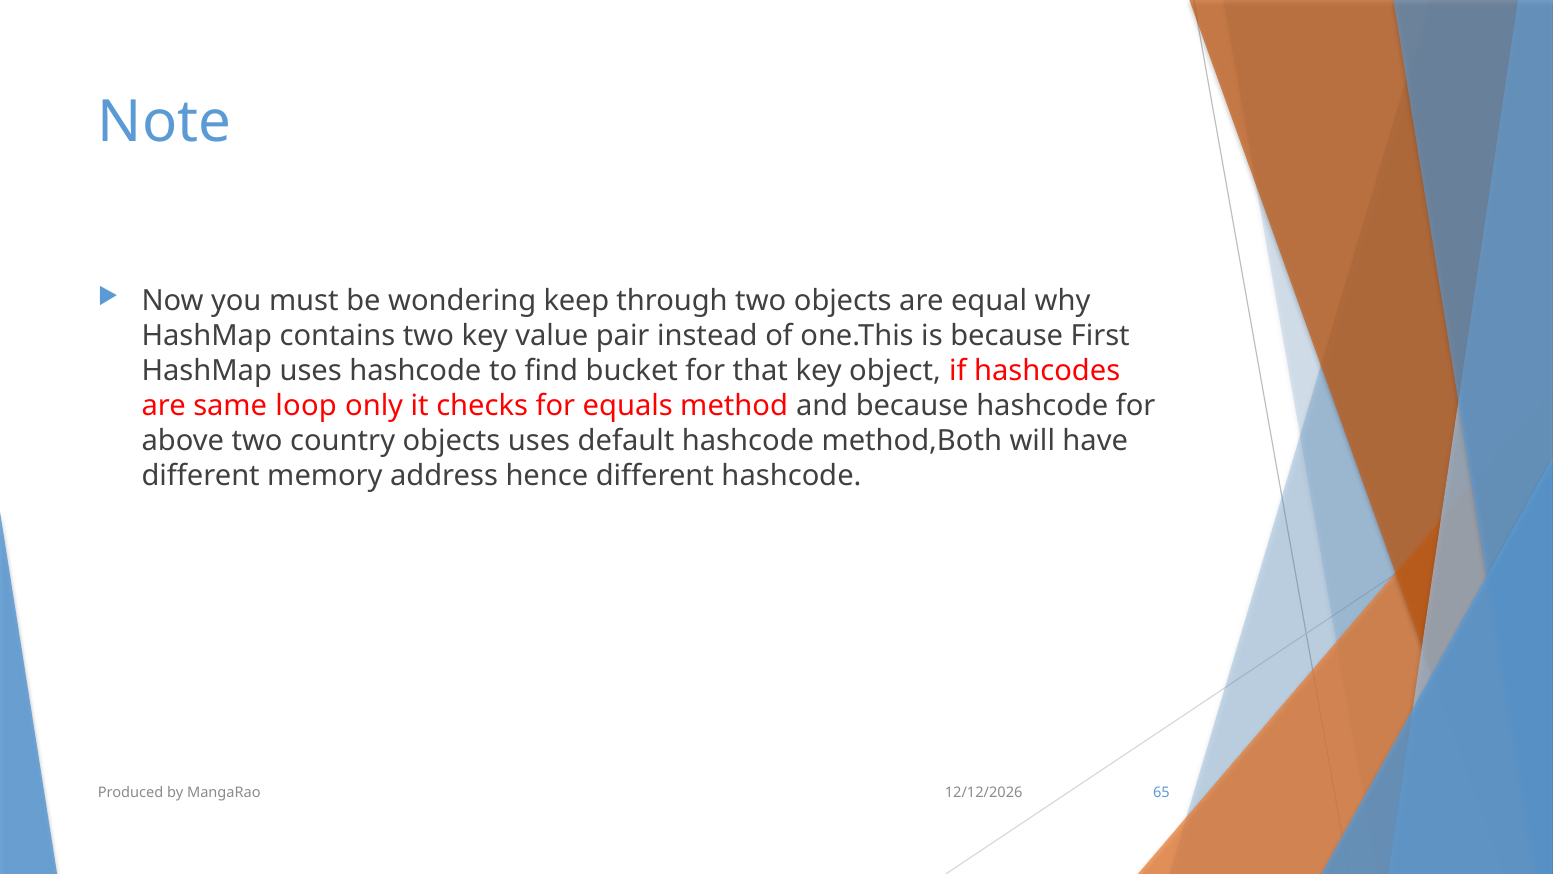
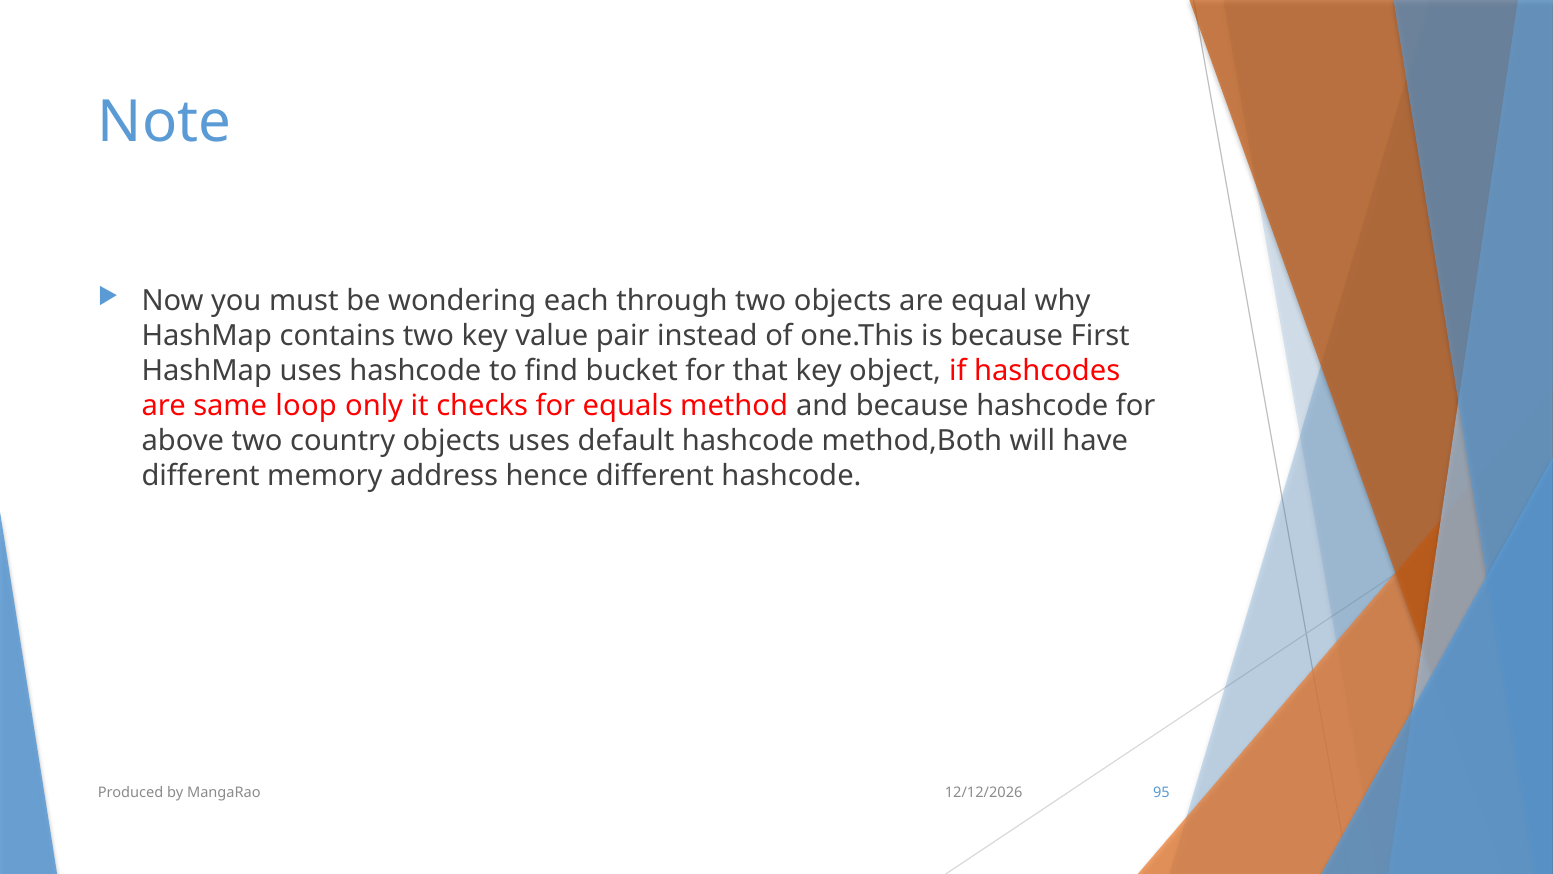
keep: keep -> each (576, 301)
65: 65 -> 95 (1161, 793)
